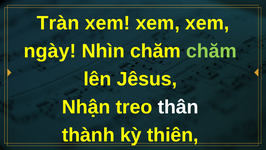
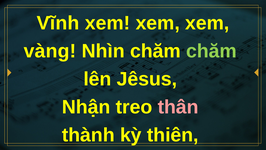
Tràn: Tràn -> Vĩnh (58, 23)
ngày: ngày -> vàng (50, 51)
thân colour: white -> pink (178, 107)
